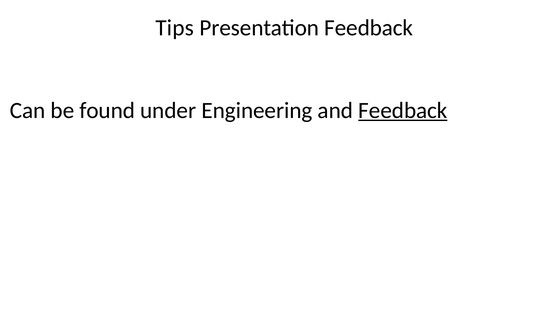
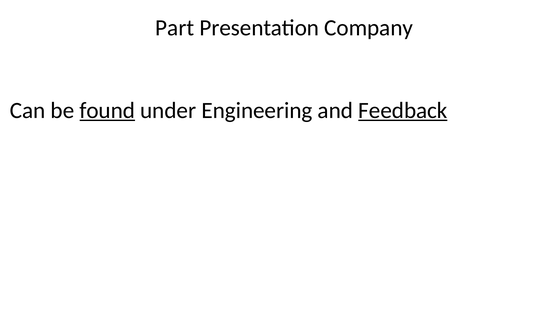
Tips: Tips -> Part (175, 28)
Presentation Feedback: Feedback -> Company (369, 28)
found underline: none -> present (107, 110)
